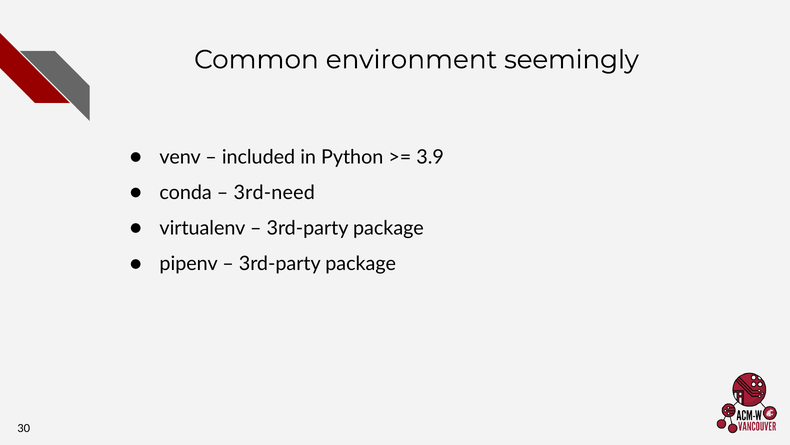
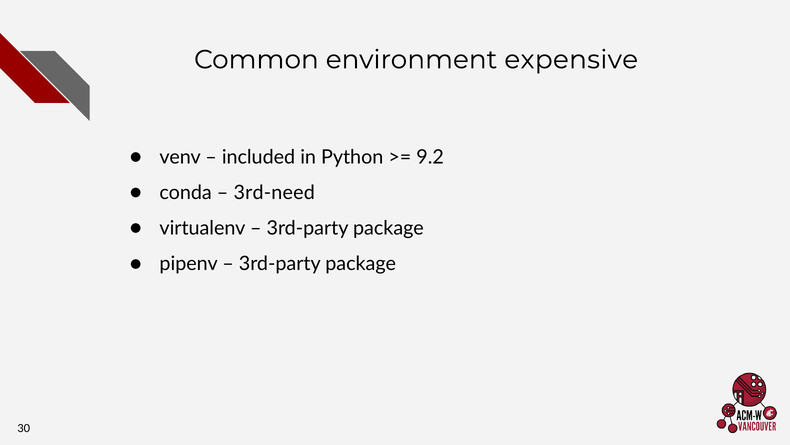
seemingly: seemingly -> expensive (571, 60)
3.9: 3.9 -> 9.2 (430, 157)
